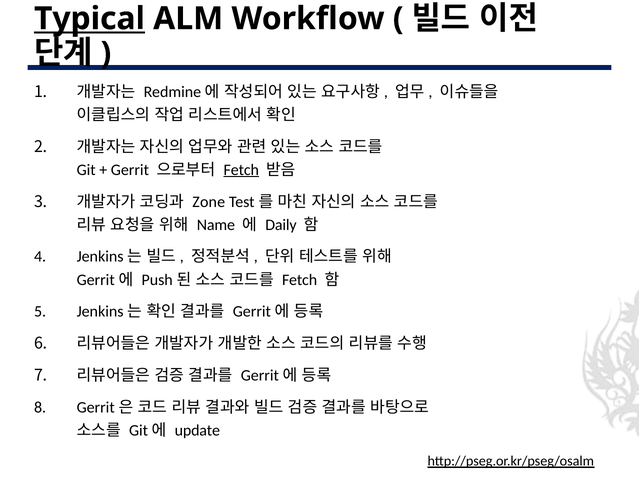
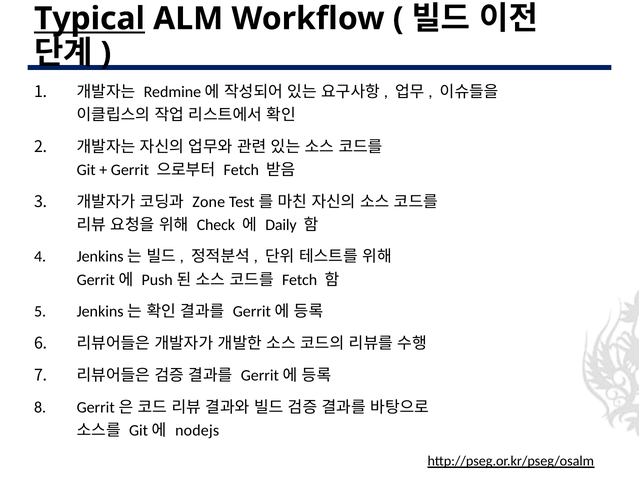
Fetch underline: present -> none (241, 170)
Name: Name -> Check (216, 224)
update: update -> nodejs (197, 430)
